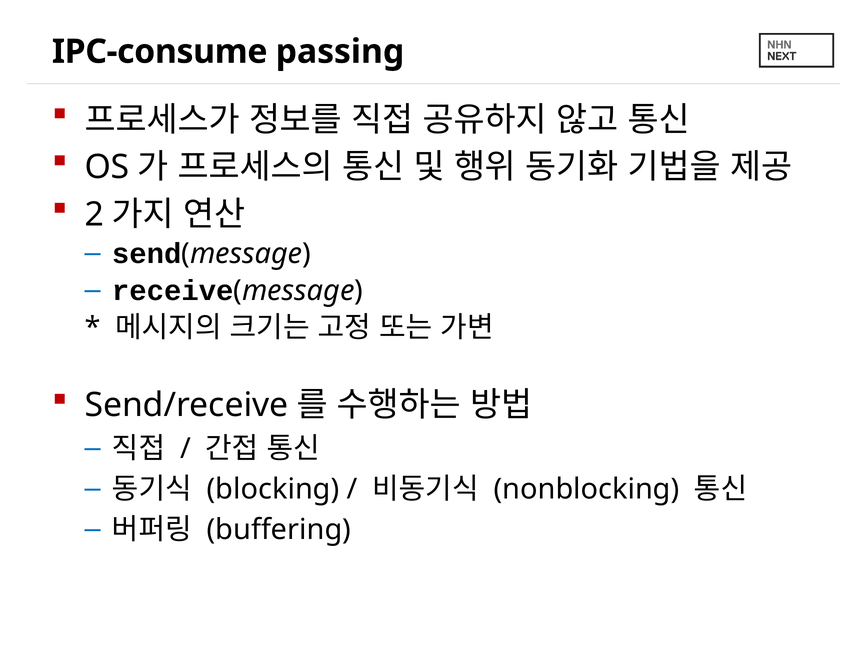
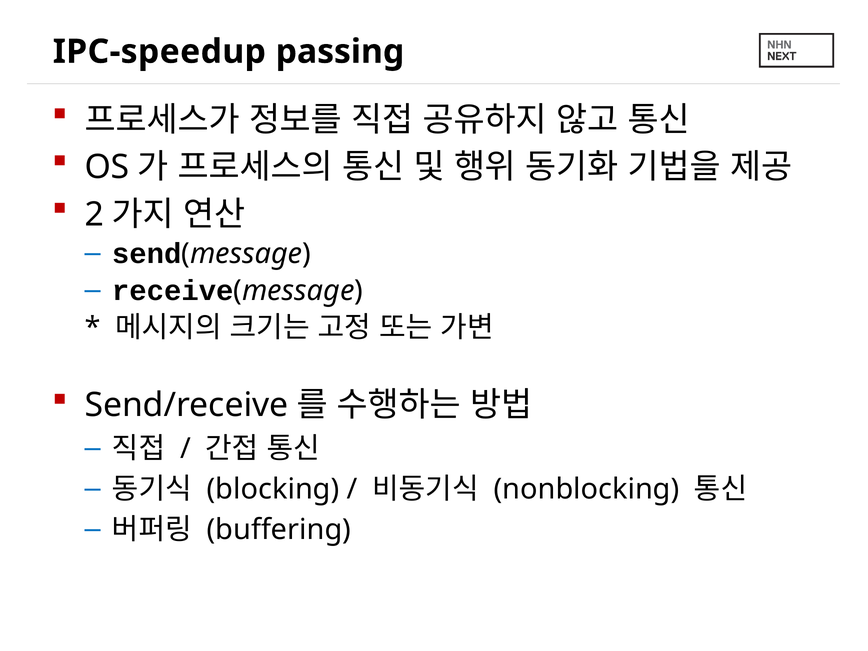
IPC-consume: IPC-consume -> IPC-speedup (159, 52)
